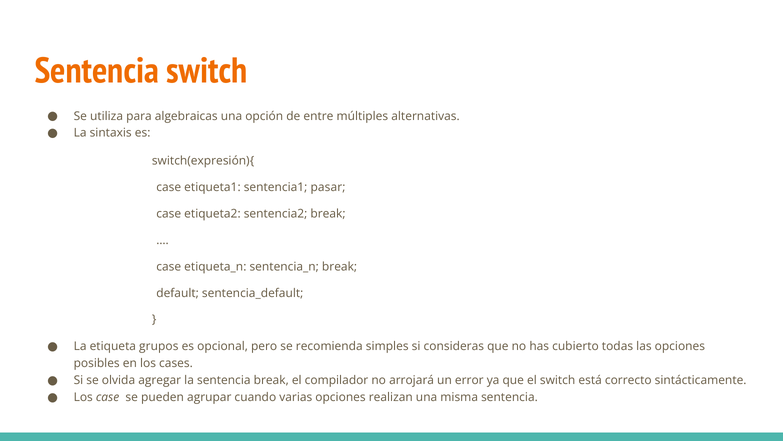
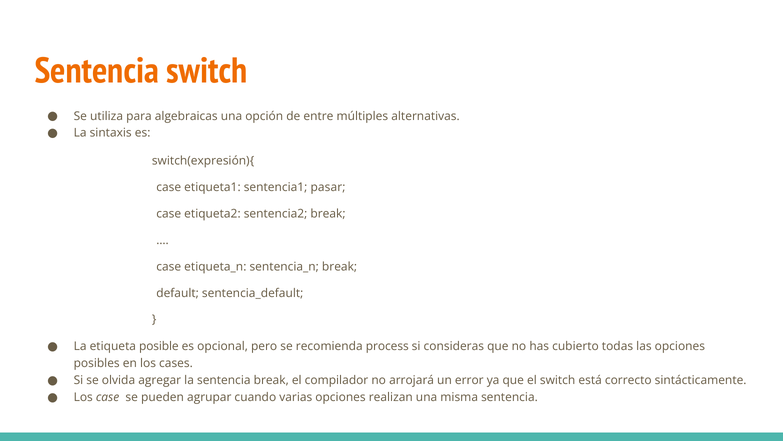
grupos: grupos -> posible (159, 346)
simples: simples -> process (387, 346)
